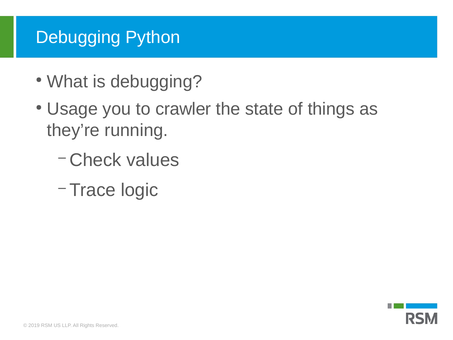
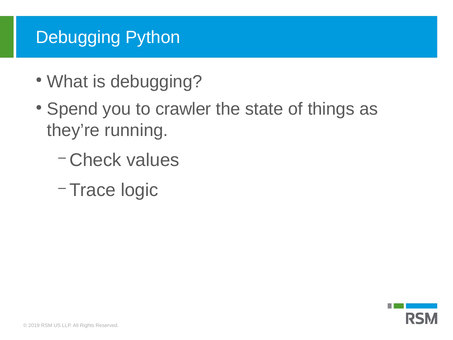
Usage: Usage -> Spend (72, 109)
